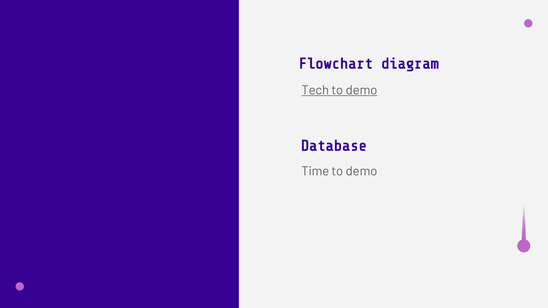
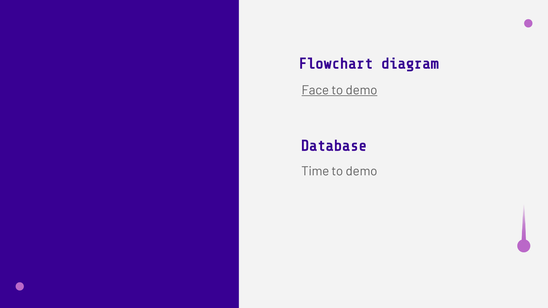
Tech: Tech -> Face (315, 90)
